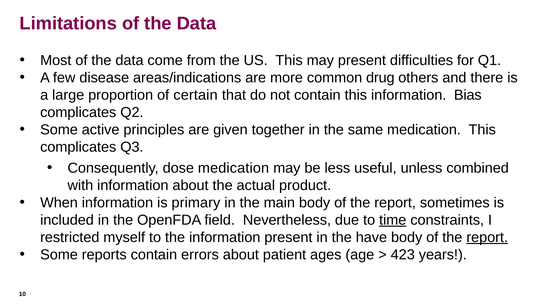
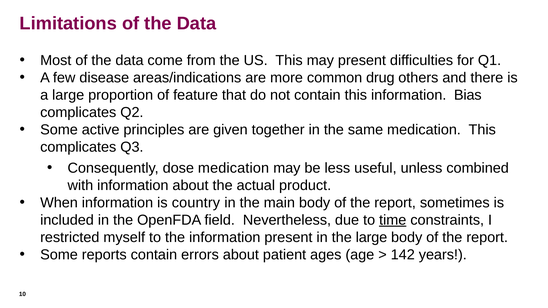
certain: certain -> feature (196, 95)
primary: primary -> country (196, 203)
the have: have -> large (371, 237)
report underline: present -> none (487, 237)
423: 423 -> 142 (403, 255)
